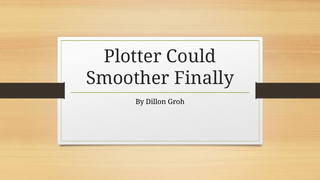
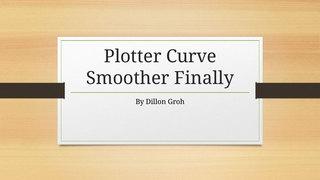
Could: Could -> Curve (191, 57)
